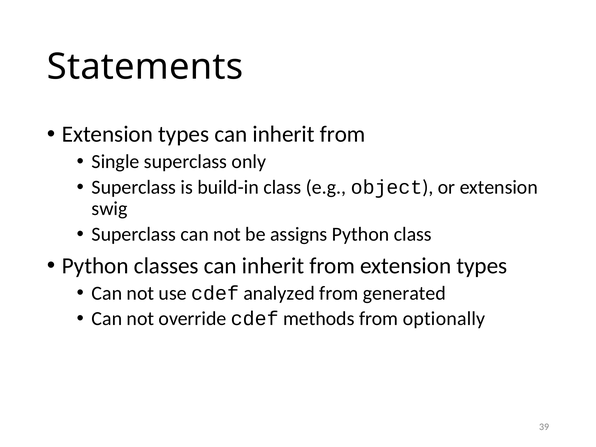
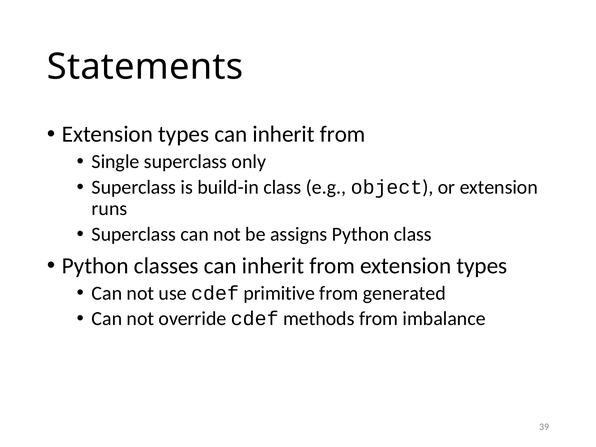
swig: swig -> runs (110, 209)
analyzed: analyzed -> primitive (279, 293)
optionally: optionally -> imbalance (444, 319)
